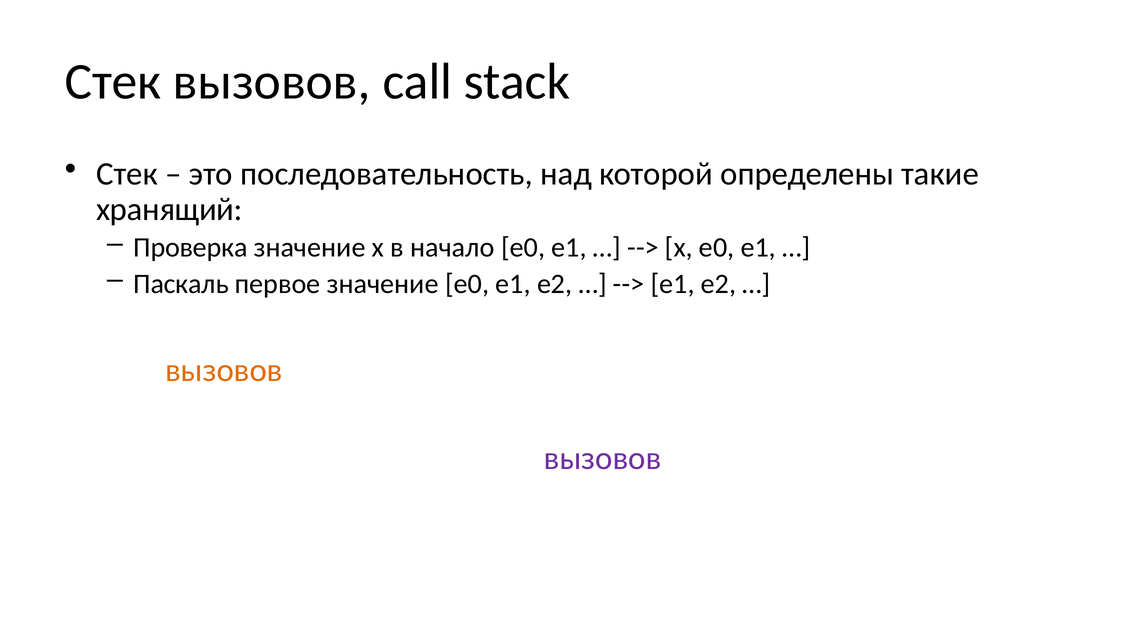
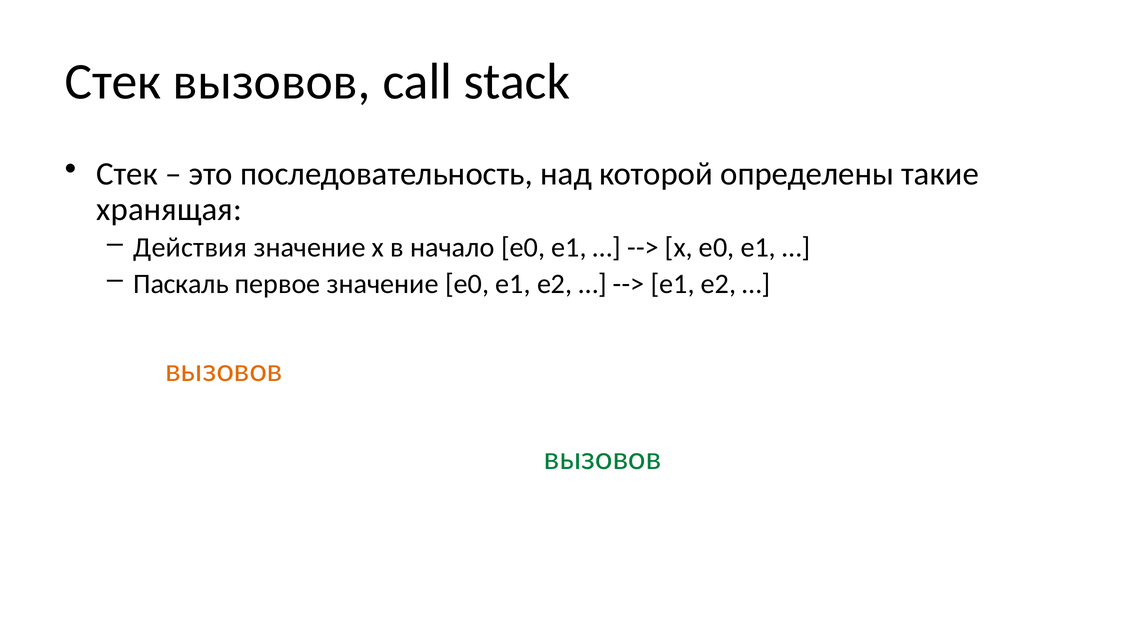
хранящий: хранящий -> хранящая (169, 209)
Проверка: Проверка -> Действия (190, 248)
вызовов colour: purple -> green (603, 459)
